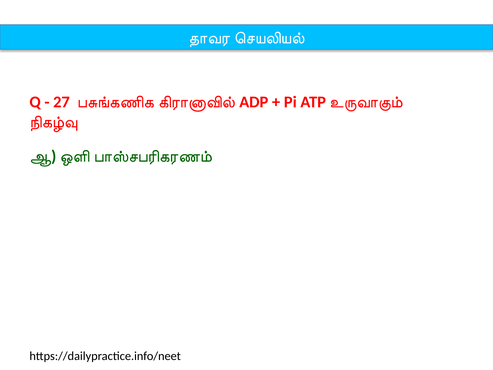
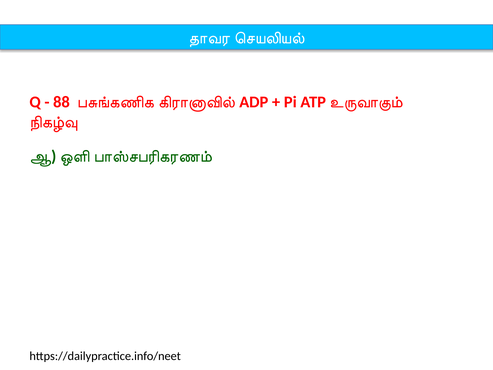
27: 27 -> 88 (61, 102)
